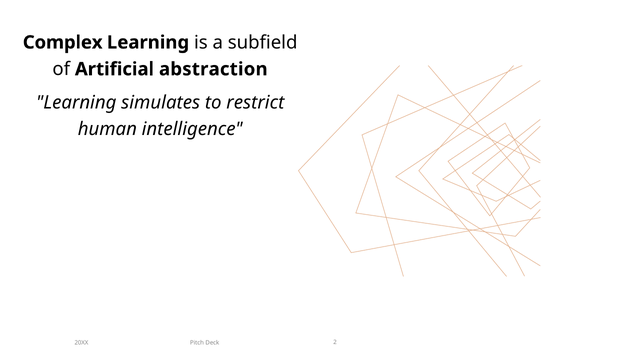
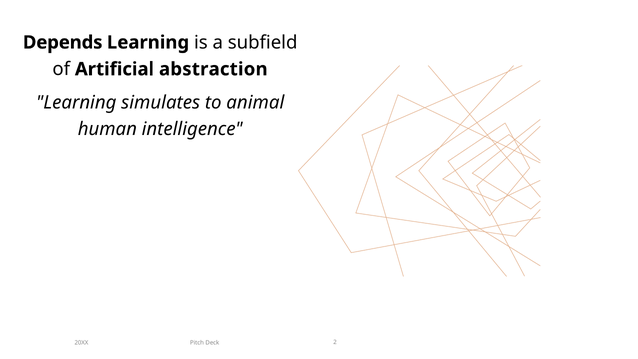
Complex: Complex -> Depends (63, 42)
restrict: restrict -> animal (255, 103)
